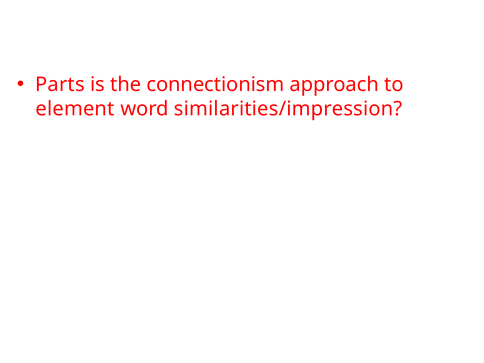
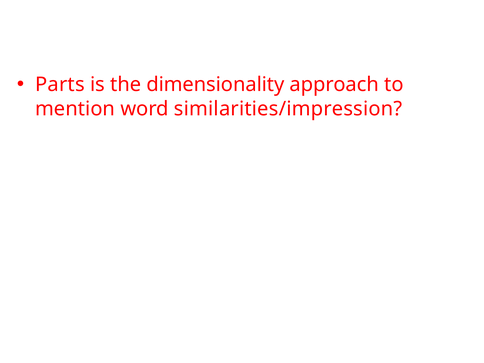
connectionism: connectionism -> dimensionality (215, 84)
element: element -> mention (75, 109)
